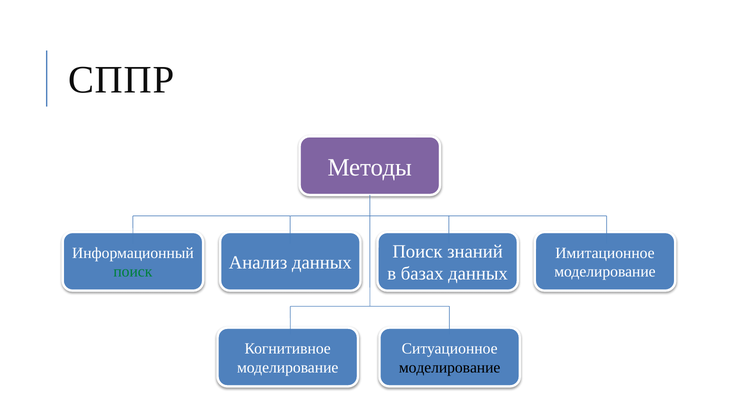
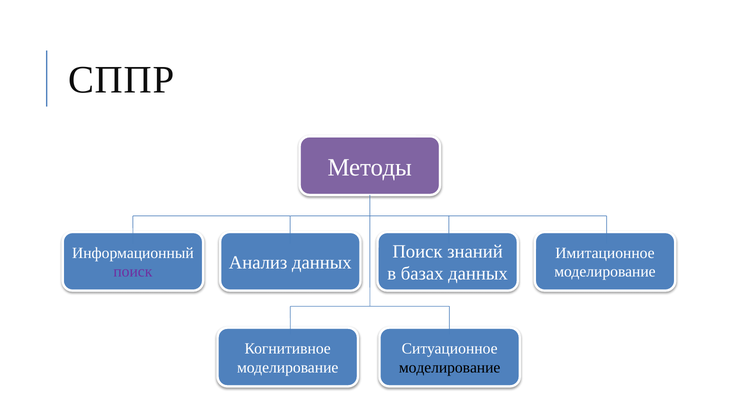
поиск colour: green -> purple (133, 272)
